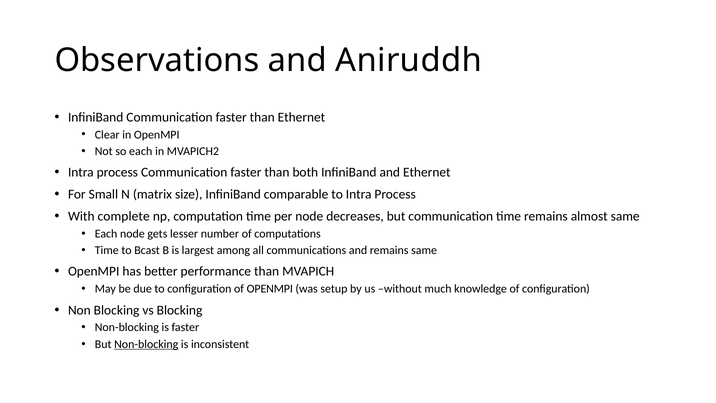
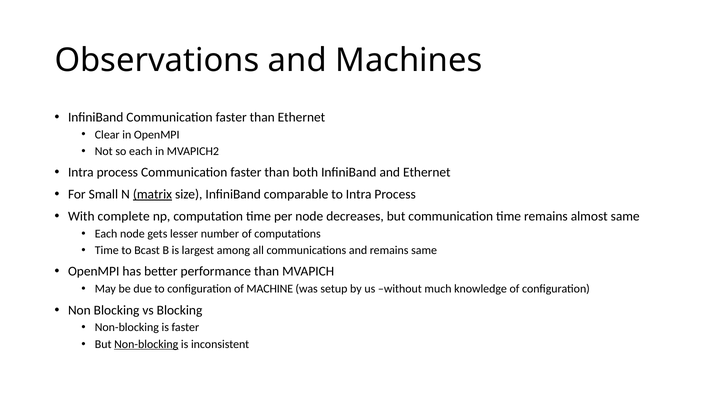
Aniruddh: Aniruddh -> Machines (409, 60)
matrix underline: none -> present (152, 194)
of OPENMPI: OPENMPI -> MACHINE (270, 289)
